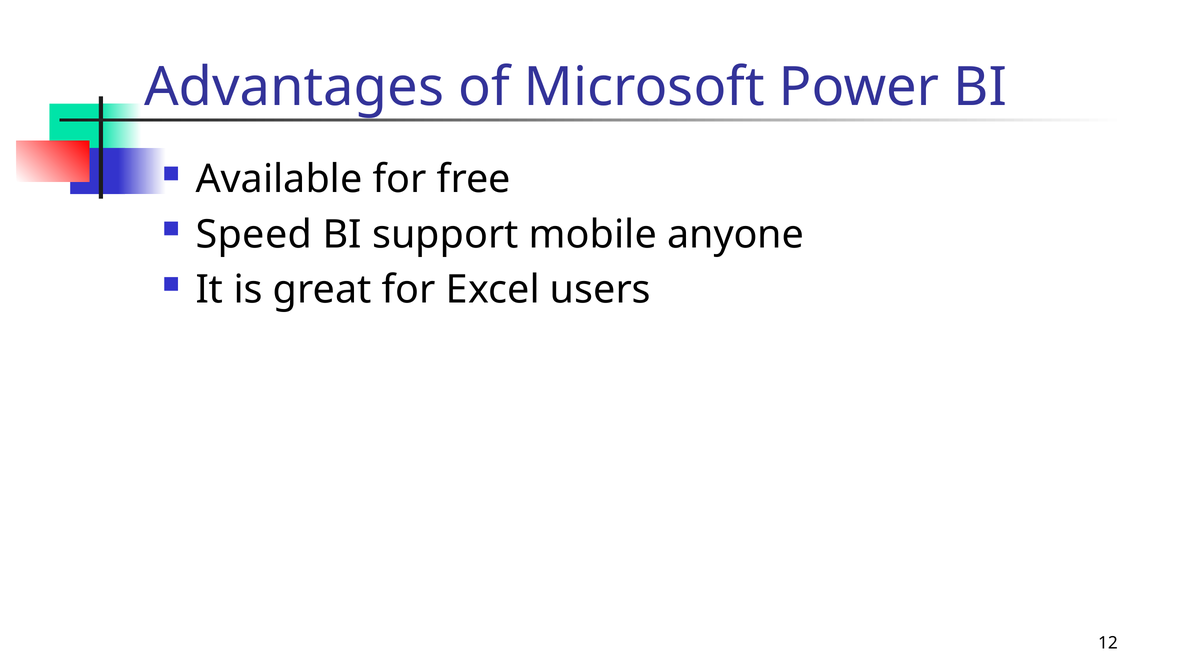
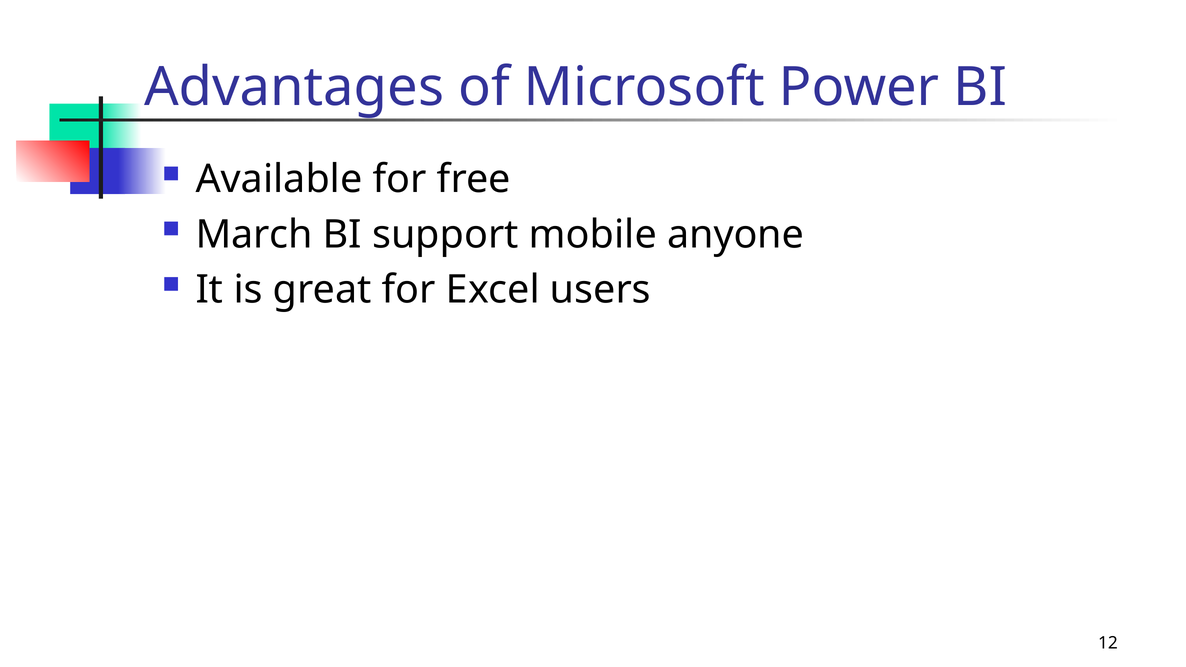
Speed: Speed -> March (254, 235)
